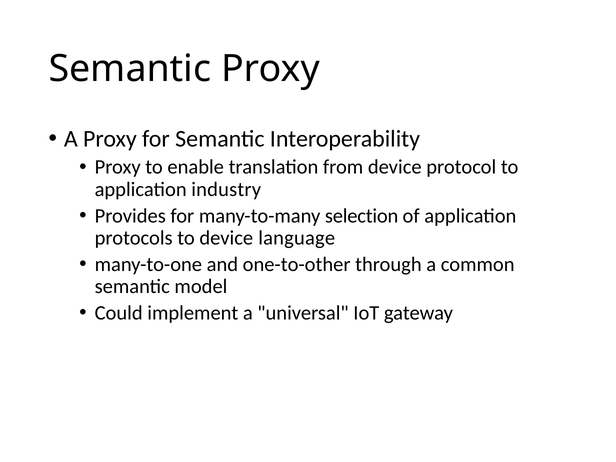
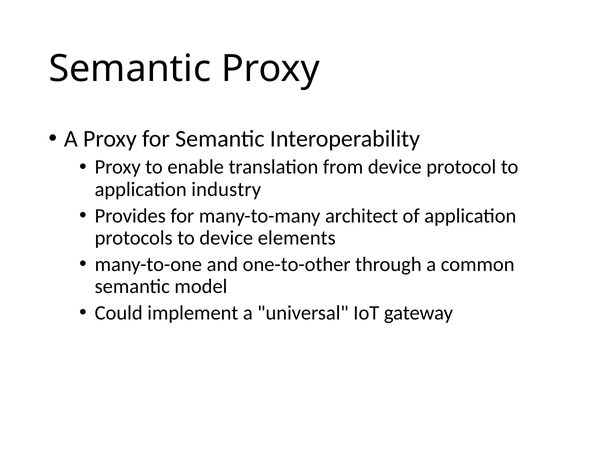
selection: selection -> architect (362, 216)
language: language -> elements (297, 238)
